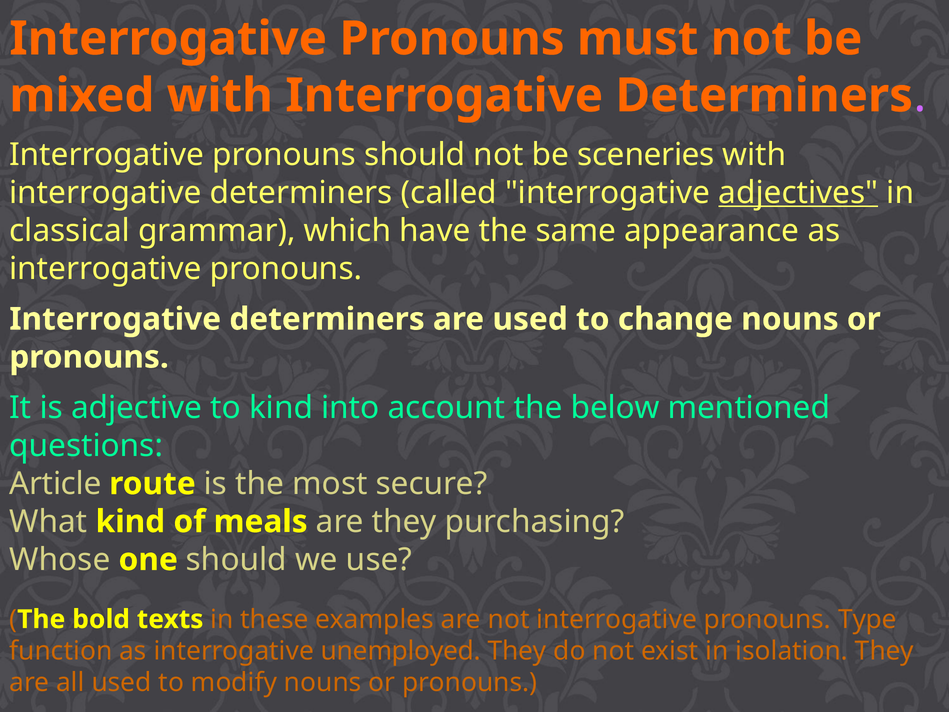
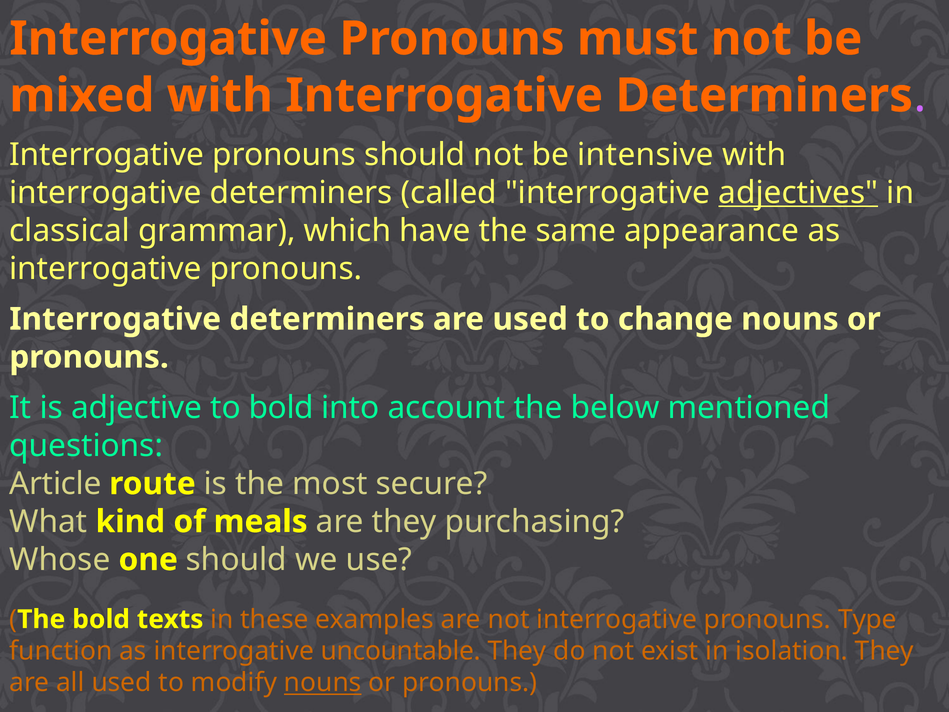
sceneries: sceneries -> intensive (646, 155)
to kind: kind -> bold (281, 408)
unemployed: unemployed -> uncountable (401, 651)
nouns underline: none -> present (323, 682)
